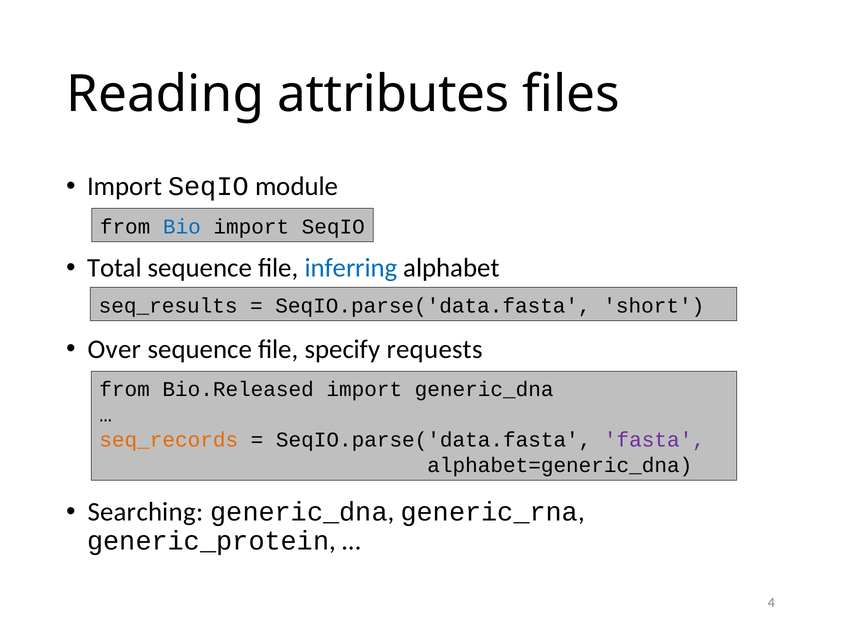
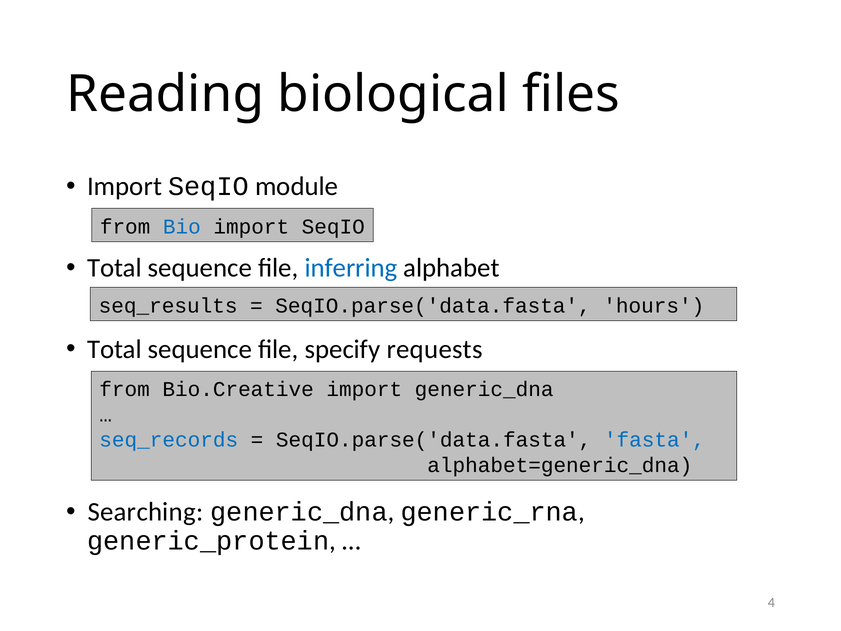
attributes: attributes -> biological (393, 94)
short: short -> hours (654, 306)
Over: Over -> Total (115, 349)
Bio.Released: Bio.Released -> Bio.Creative (238, 389)
seq_records colour: orange -> blue (169, 440)
fasta colour: purple -> blue (654, 440)
